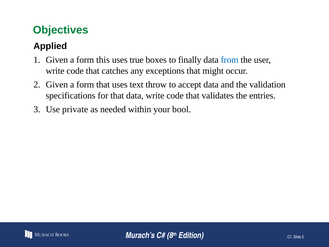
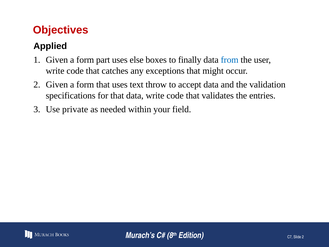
Objectives colour: green -> red (61, 30)
this: this -> part (103, 60)
true: true -> else (137, 60)
bool: bool -> field (182, 109)
